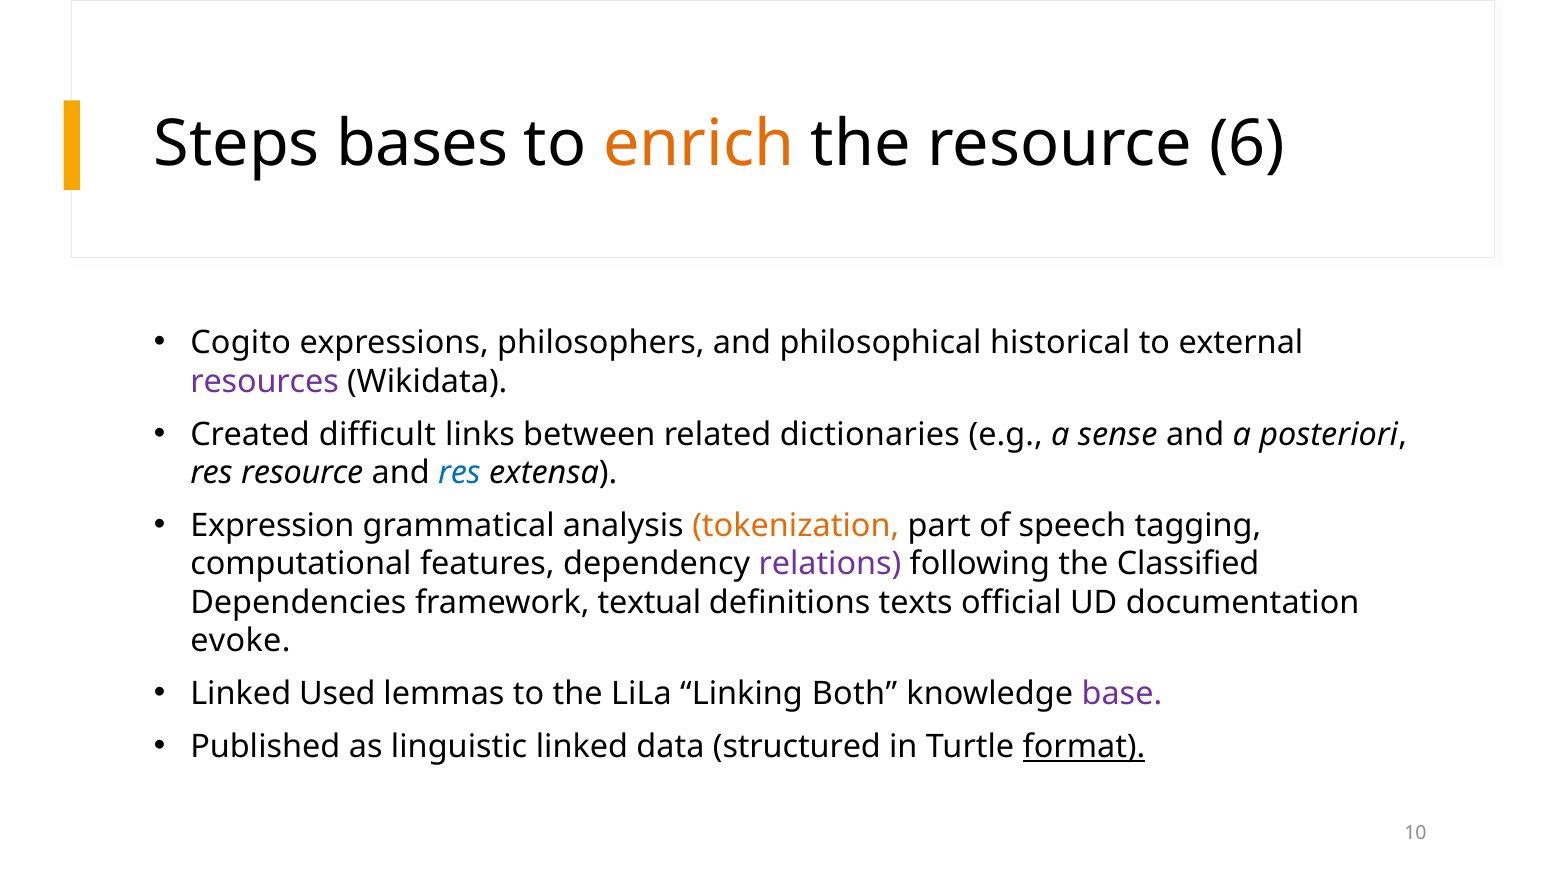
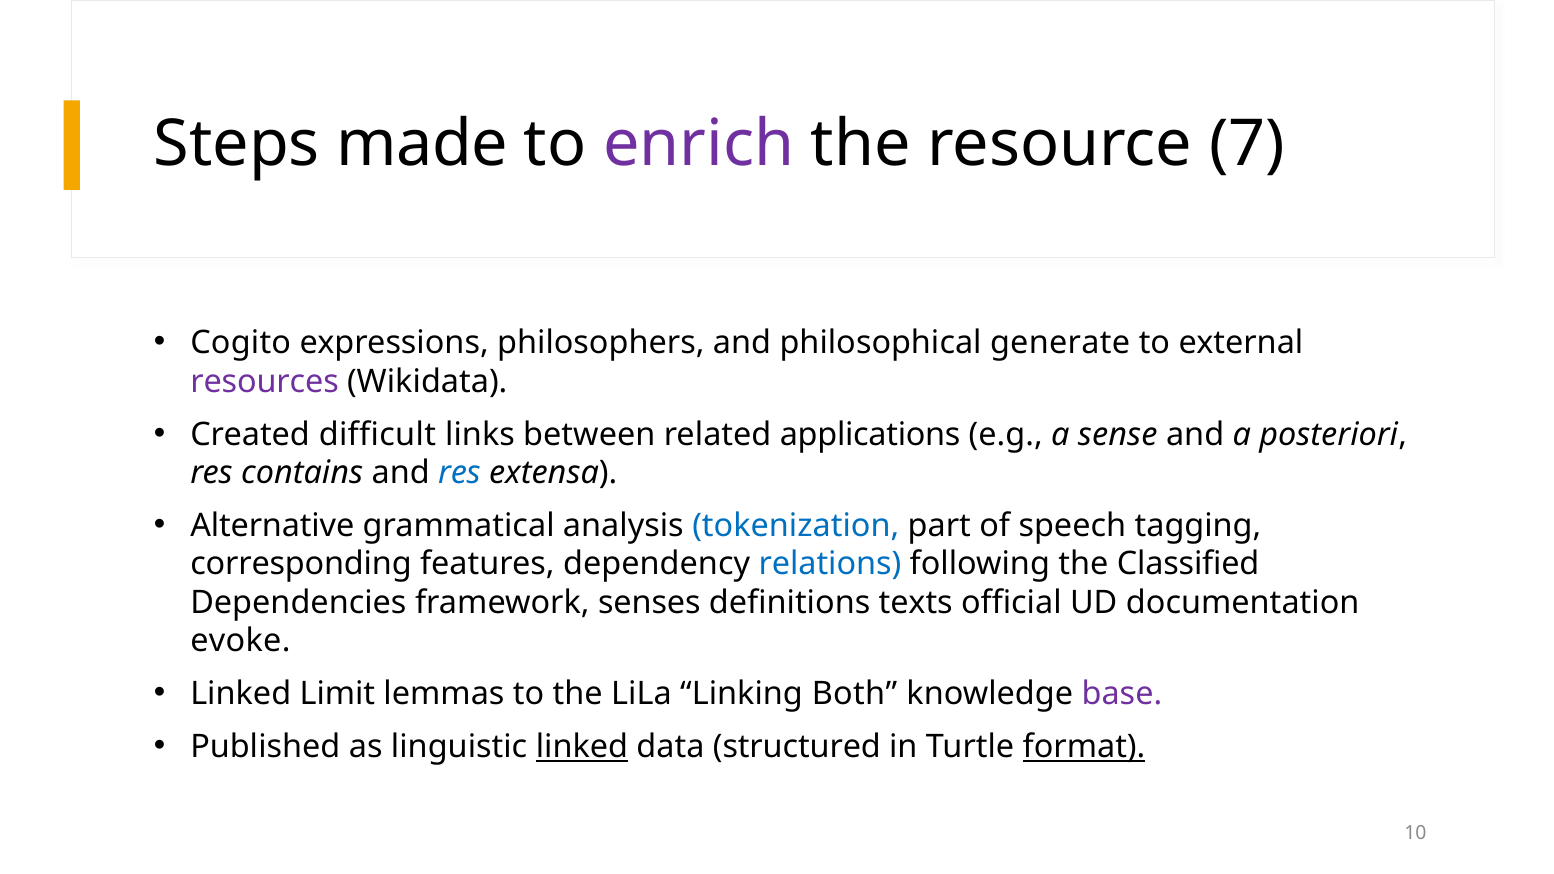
bases: bases -> made (422, 145)
enrich colour: orange -> purple (699, 145)
6: 6 -> 7 (1247, 145)
historical: historical -> generate (1060, 343)
dictionaries: dictionaries -> applications (870, 434)
res resource: resource -> contains (302, 473)
Expression: Expression -> Alternative (272, 526)
tokenization colour: orange -> blue (796, 526)
computational: computational -> corresponding (301, 564)
relations colour: purple -> blue (830, 564)
textual: textual -> senses (649, 603)
Used: Used -> Limit (337, 694)
linked underline: none -> present (582, 747)
